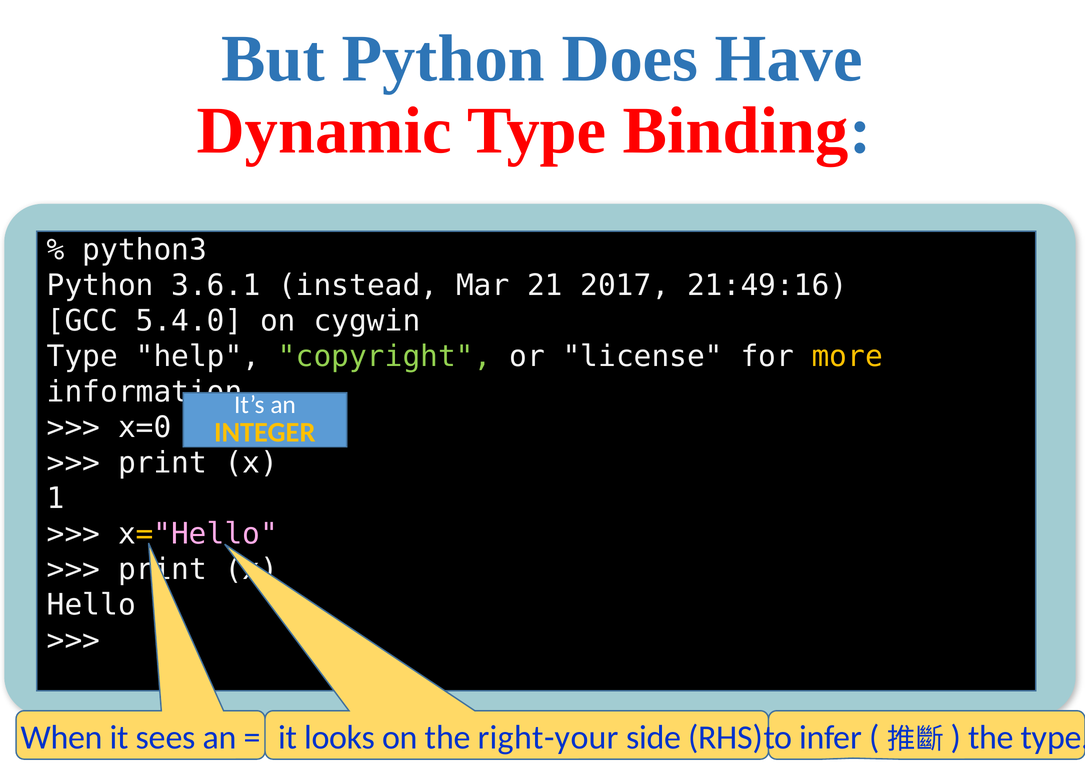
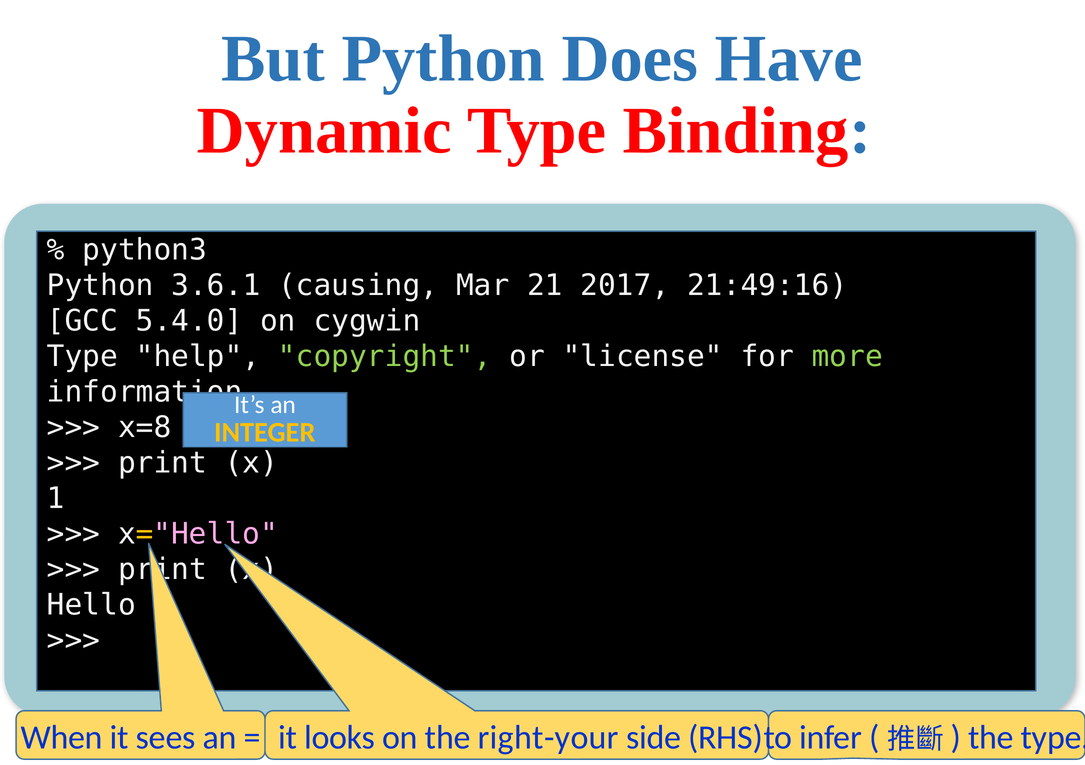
instead: instead -> causing (358, 286)
more colour: yellow -> light green (847, 356)
x=0: x=0 -> x=8 (145, 427)
